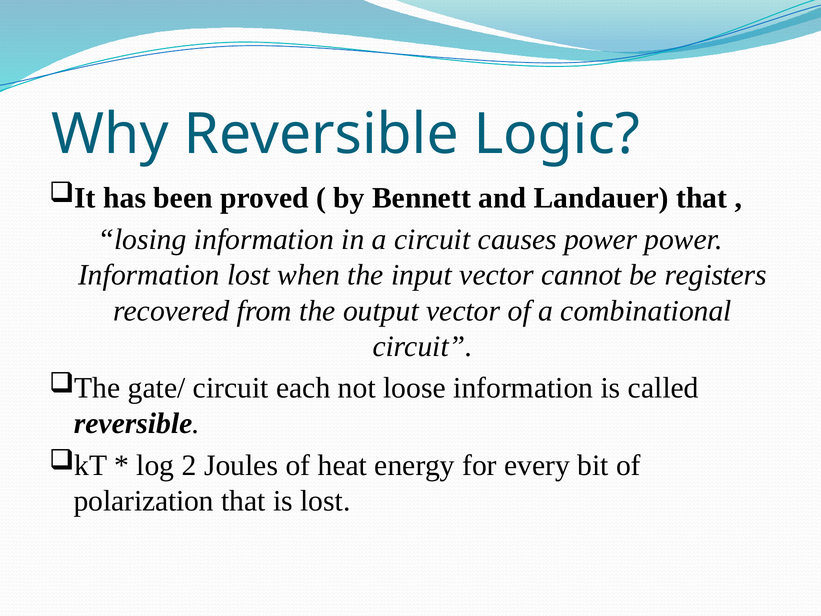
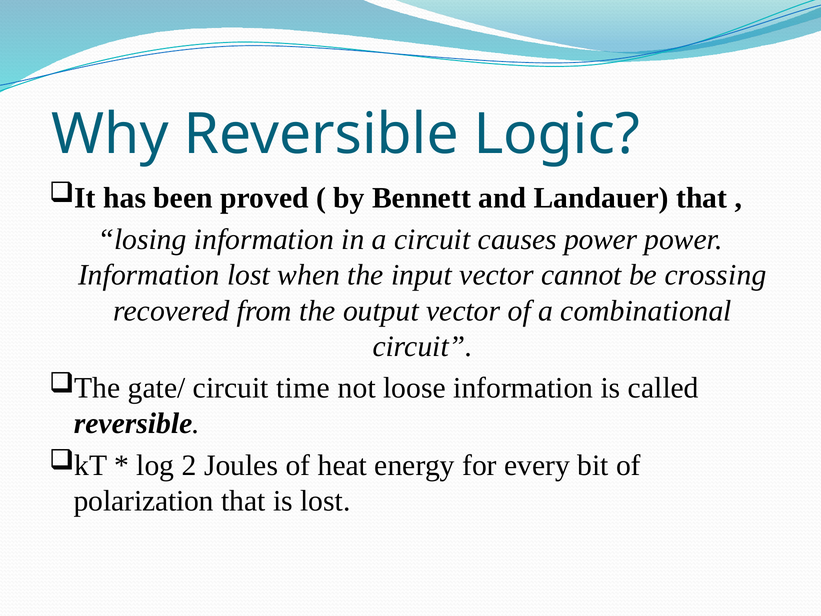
registers: registers -> crossing (716, 275)
each: each -> time (303, 388)
